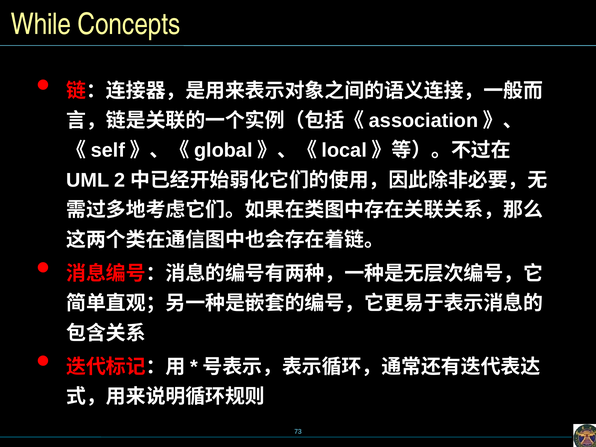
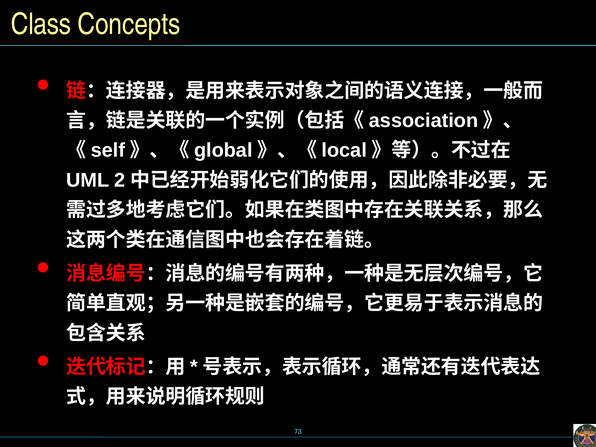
While: While -> Class (41, 24)
